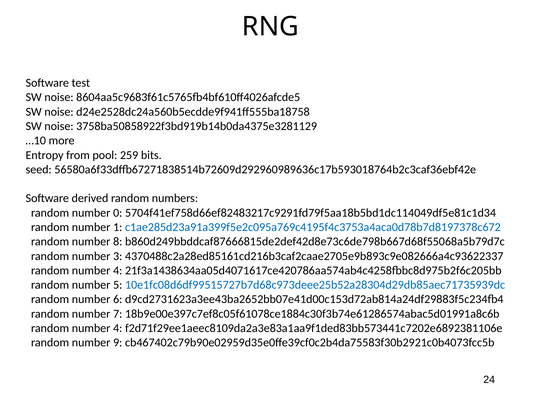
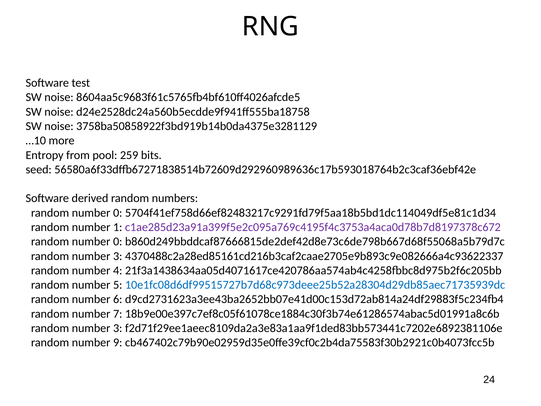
c1ae285d23a91a399f5e2c095a769c4195f4c3753a4aca0d78b7d8197378c672 colour: blue -> purple (313, 227)
8: 8 -> 0 (118, 241)
4: 4 -> 3 (118, 328)
